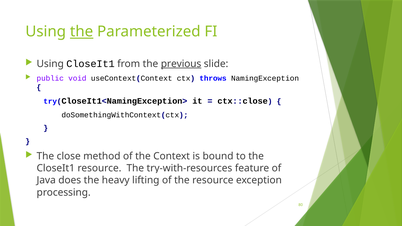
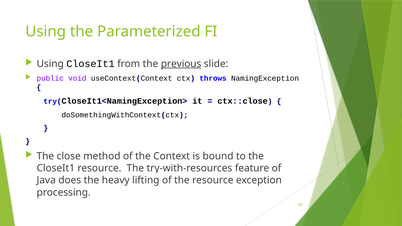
the underline: present -> none (82, 32)
